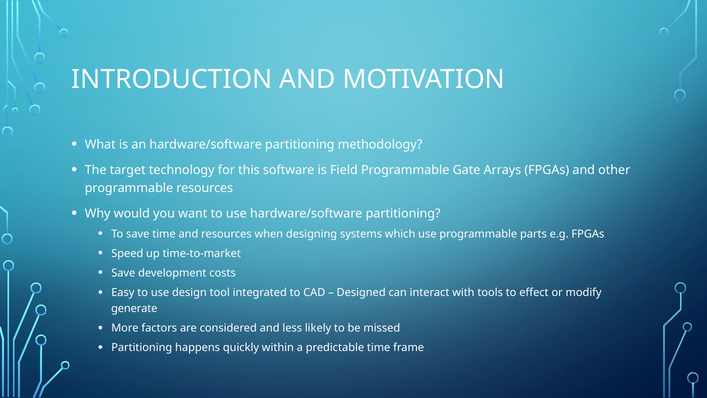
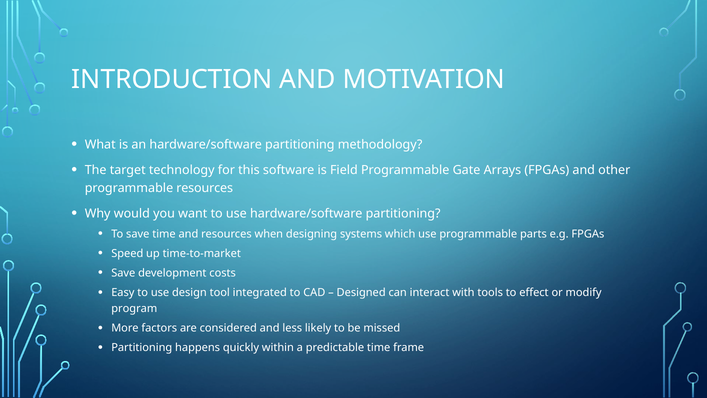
generate: generate -> program (134, 308)
